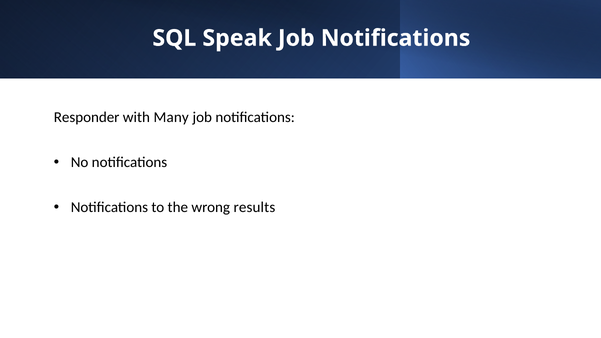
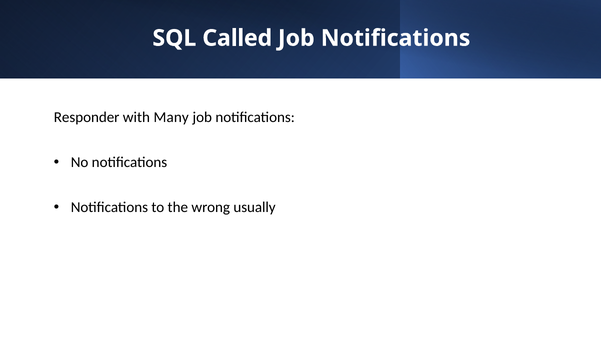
Speak: Speak -> Called (237, 38)
results: results -> usually (255, 207)
